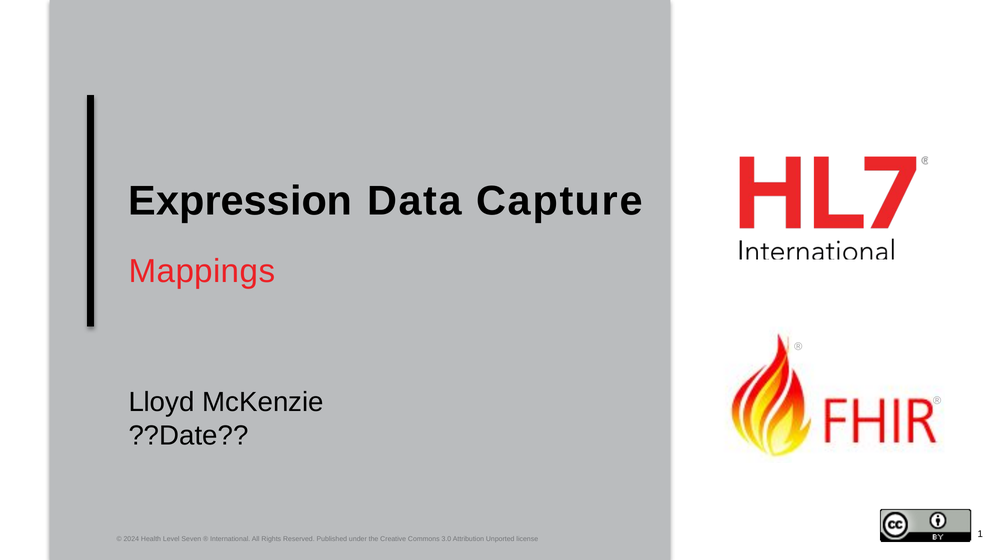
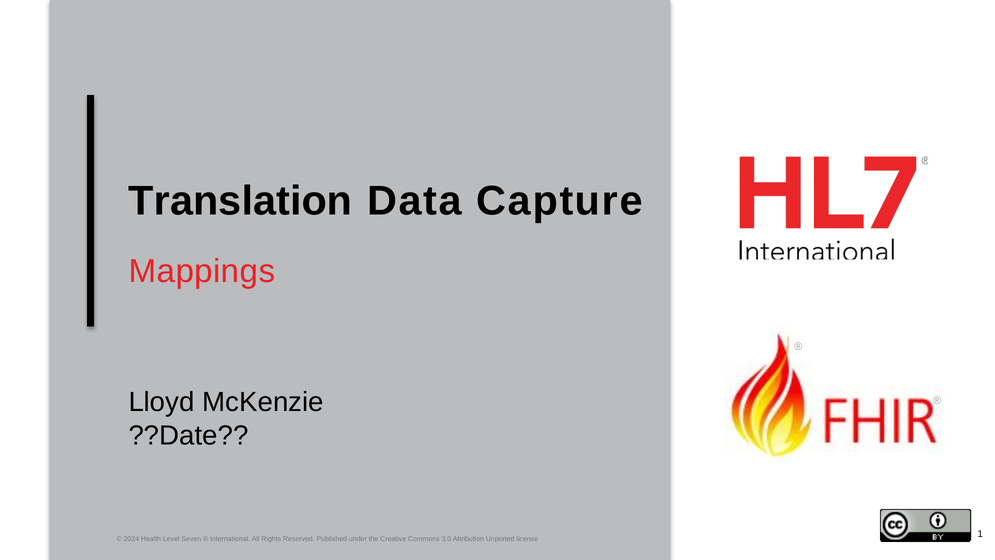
Expression: Expression -> Translation (240, 201)
